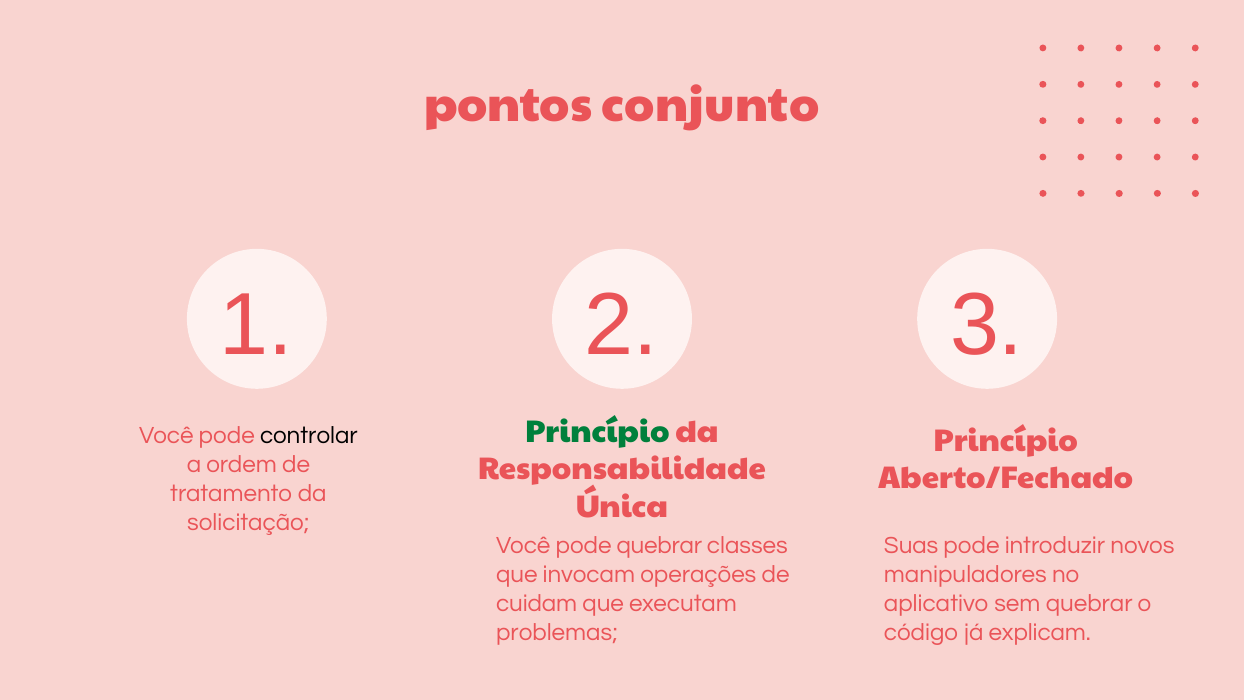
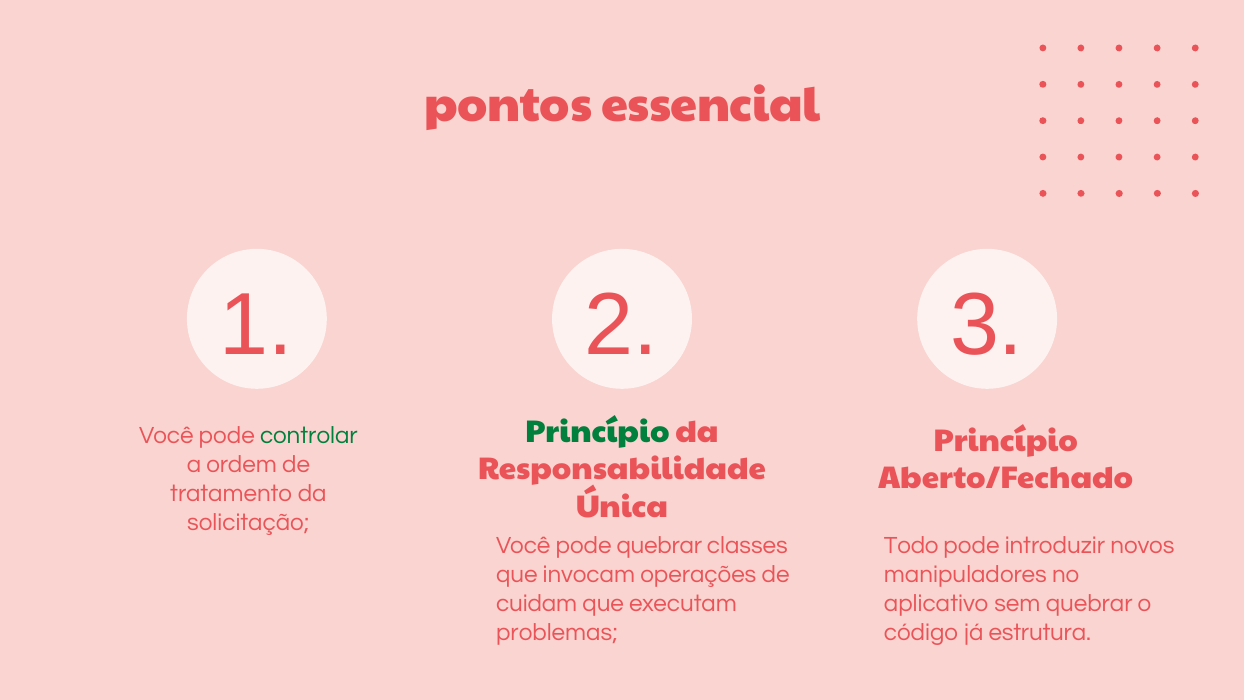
conjunto: conjunto -> essencial (711, 105)
controlar colour: black -> green (309, 435)
Suas: Suas -> Todo (911, 546)
explicam: explicam -> estrutura (1040, 633)
